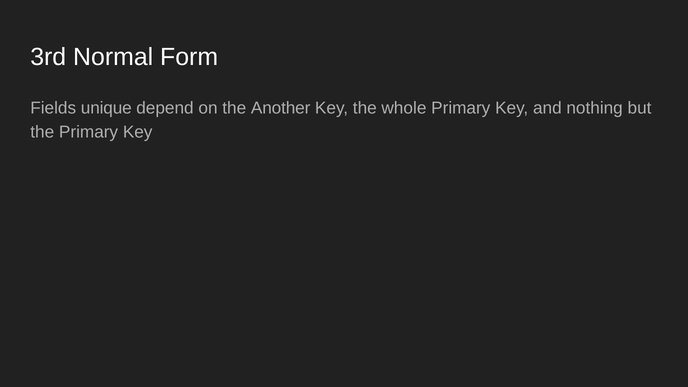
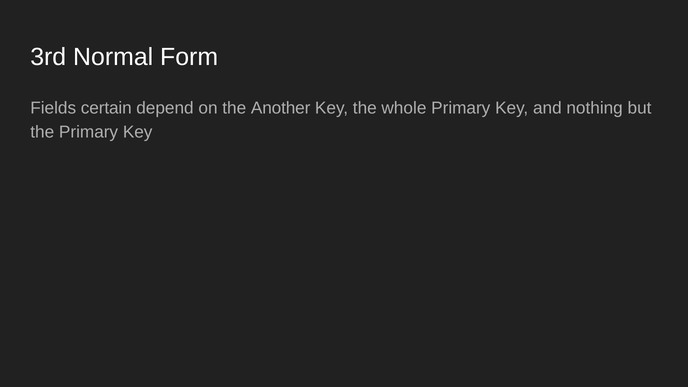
unique: unique -> certain (106, 108)
